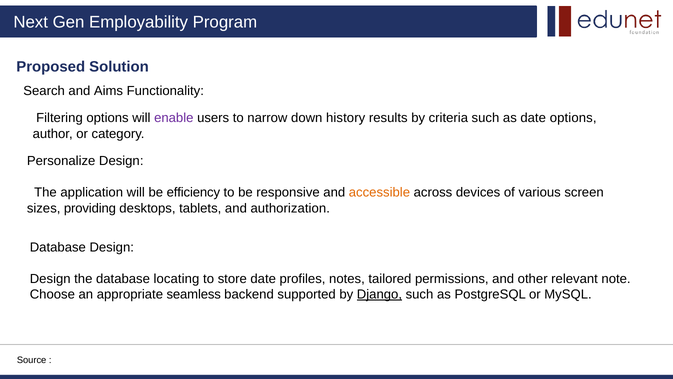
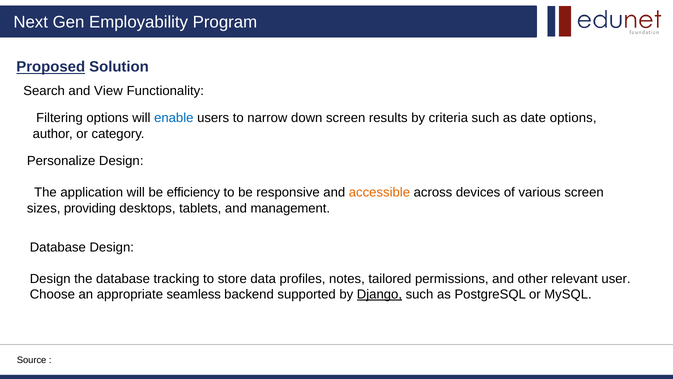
Proposed underline: none -> present (51, 67)
Aims: Aims -> View (108, 91)
enable colour: purple -> blue (174, 118)
down history: history -> screen (346, 118)
authorization: authorization -> management (290, 208)
locating: locating -> tracking (177, 278)
store date: date -> data (263, 278)
note: note -> user (616, 278)
